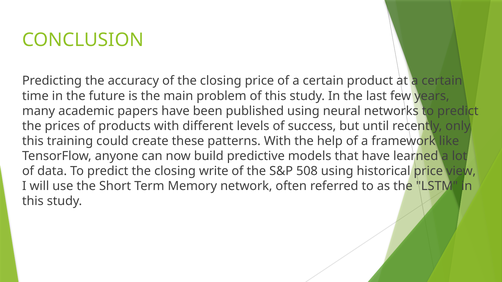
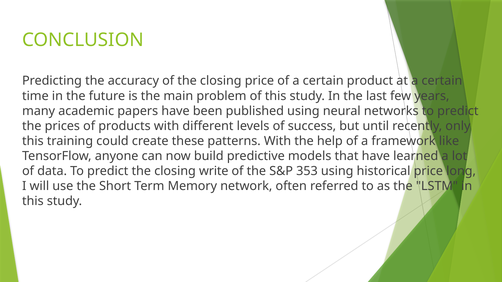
508: 508 -> 353 (307, 171)
view: view -> long (461, 171)
